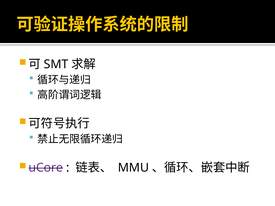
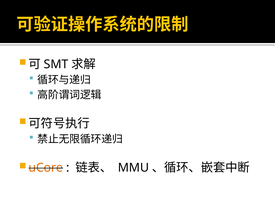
uCore colour: purple -> orange (46, 168)
